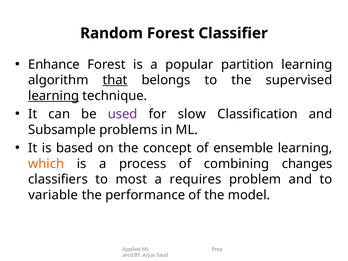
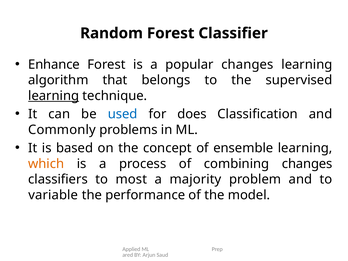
popular partition: partition -> changes (247, 64)
that underline: present -> none (115, 80)
used colour: purple -> blue (123, 114)
slow: slow -> does (192, 114)
Subsample: Subsample -> Commonly (62, 130)
requires: requires -> majority (196, 179)
